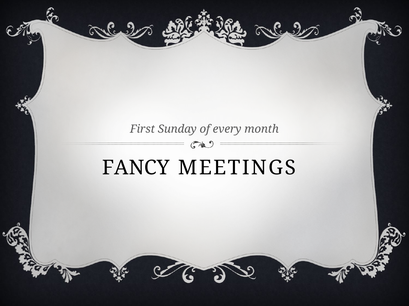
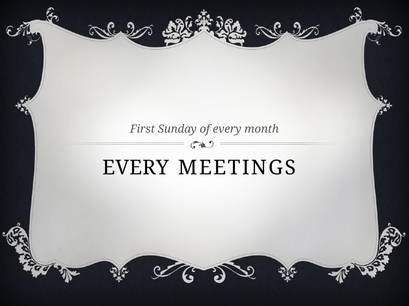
FANCY: FANCY -> EVERY (136, 168)
